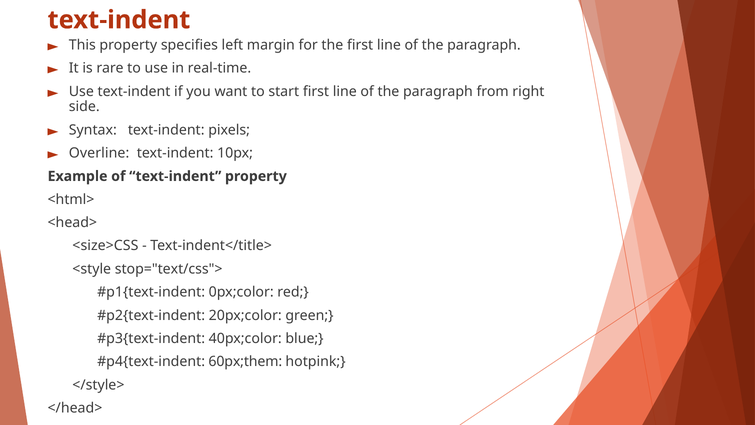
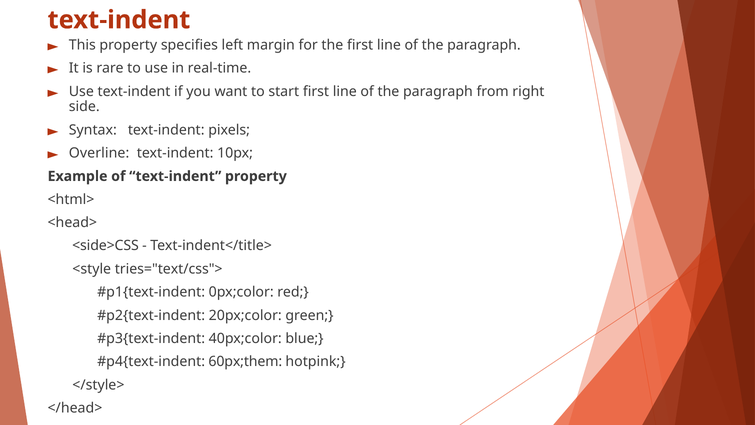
<size>CSS: <size>CSS -> <side>CSS (105, 246)
stop="text/css">: stop="text/css"> -> tries="text/css"> (169, 269)
